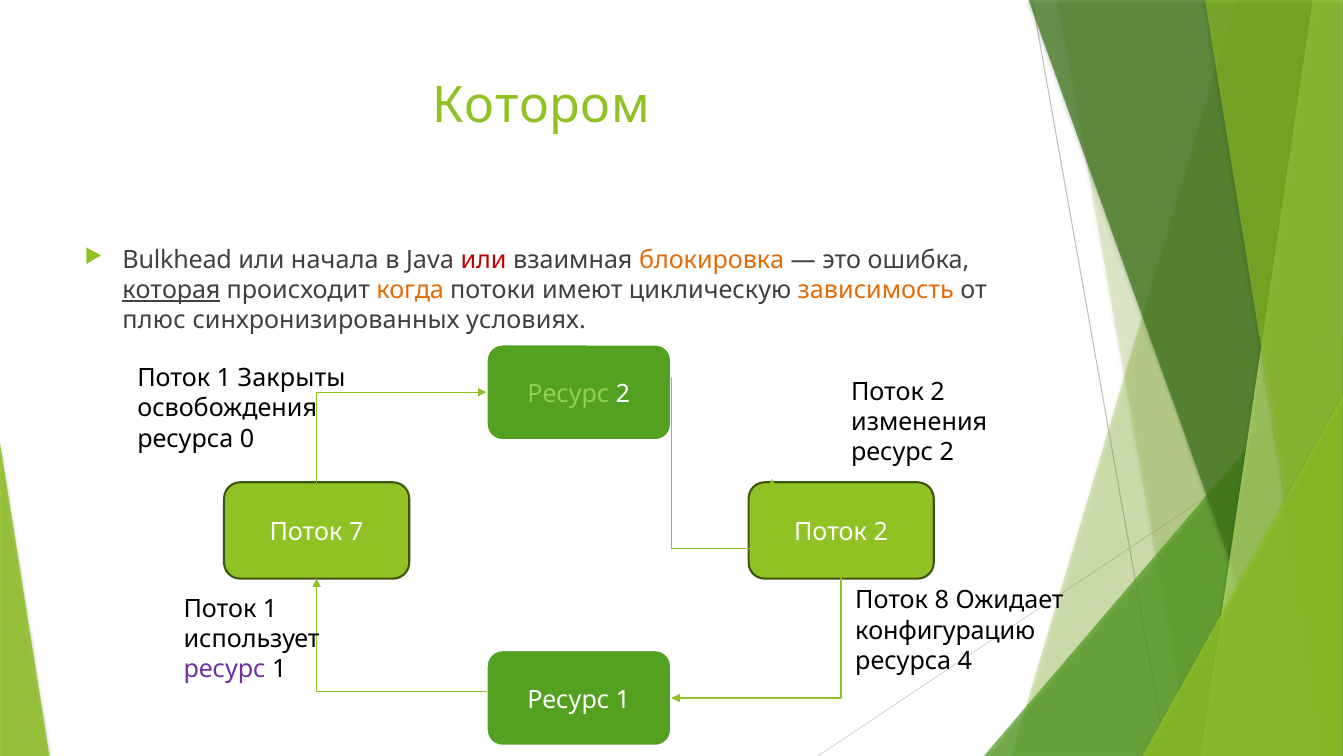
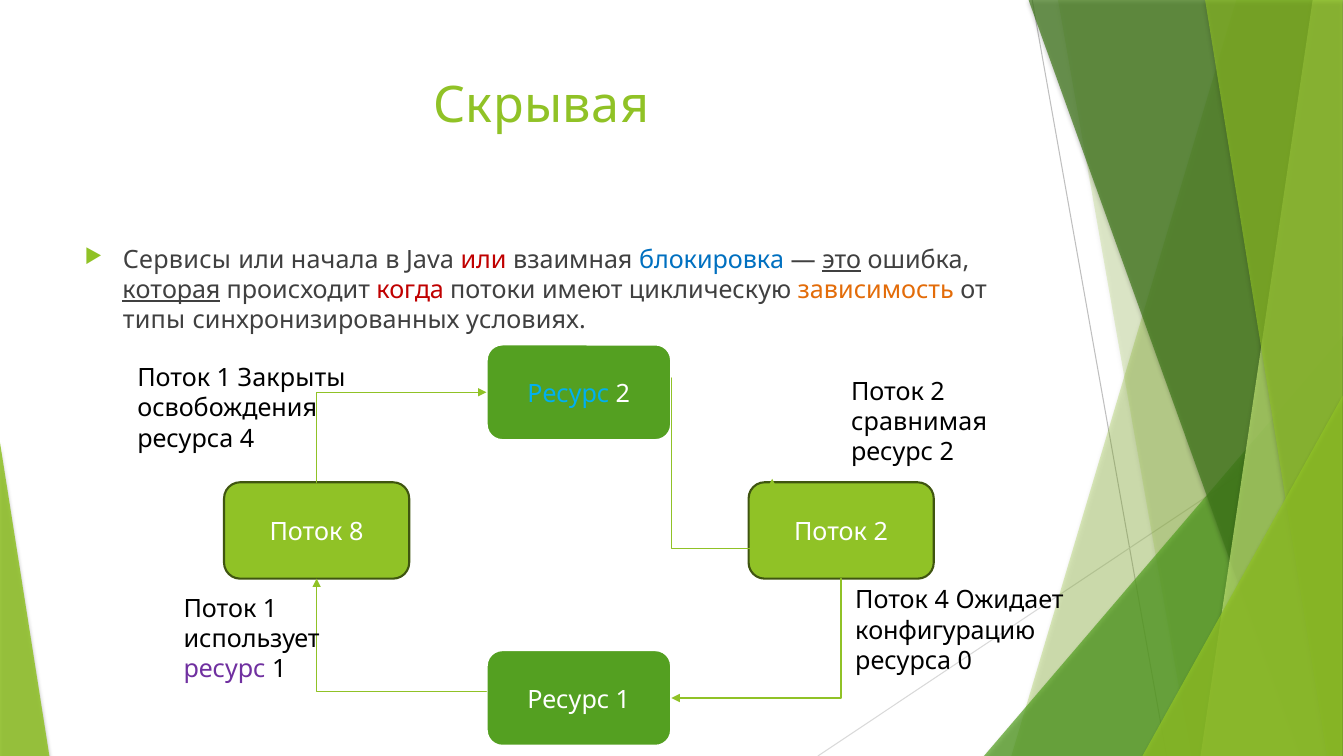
Котором: Котором -> Скрывая (541, 106)
Bulkhead: Bulkhead -> Сервисы (177, 260)
блокировка colour: orange -> blue (712, 260)
это underline: none -> present (842, 260)
когда colour: orange -> red (410, 290)
плюс: плюс -> типы (154, 320)
Ресурс colour: light green -> light blue (568, 394)
изменения: изменения -> сравнимая (919, 422)
ресурса 0: 0 -> 4 (247, 438)
7: 7 -> 8 (356, 532)
Поток 8: 8 -> 4 (942, 600)
4: 4 -> 0 (965, 660)
